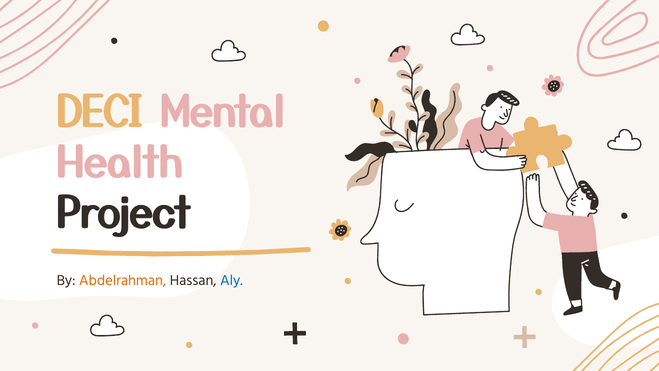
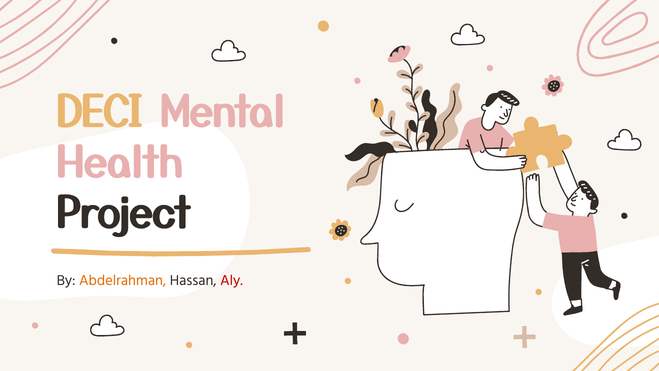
Aly colour: blue -> red (231, 280)
